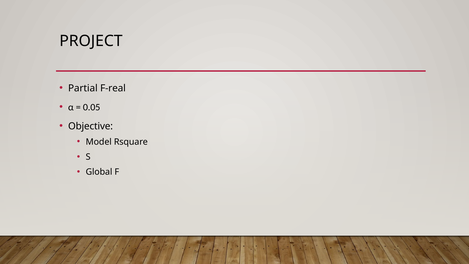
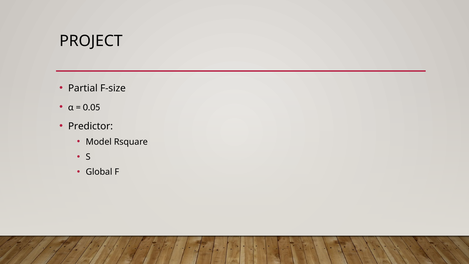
F-real: F-real -> F-size (113, 88)
Objective: Objective -> Predictor (91, 126)
